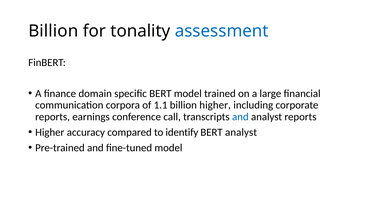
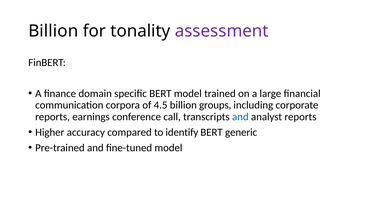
assessment colour: blue -> purple (222, 31)
1.1: 1.1 -> 4.5 (161, 106)
billion higher: higher -> groups (215, 106)
BERT analyst: analyst -> generic (241, 133)
